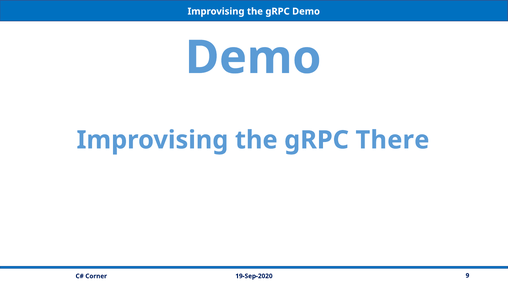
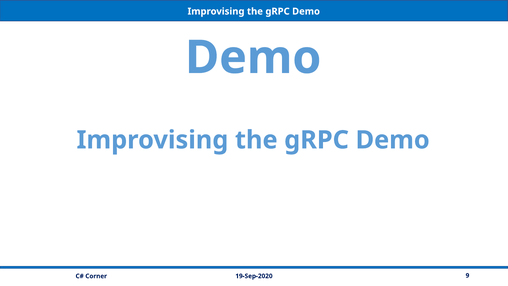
There: There -> Demo (393, 140)
